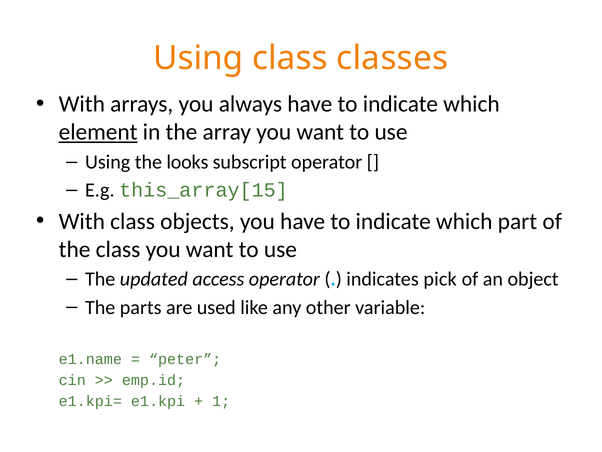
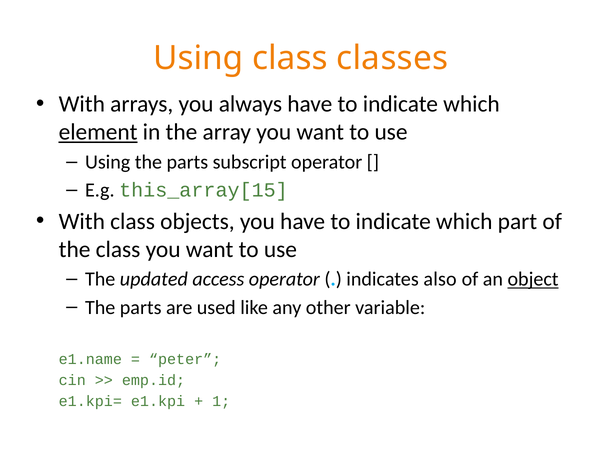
Using the looks: looks -> parts (187, 162)
pick: pick -> also (440, 279)
object underline: none -> present (533, 279)
